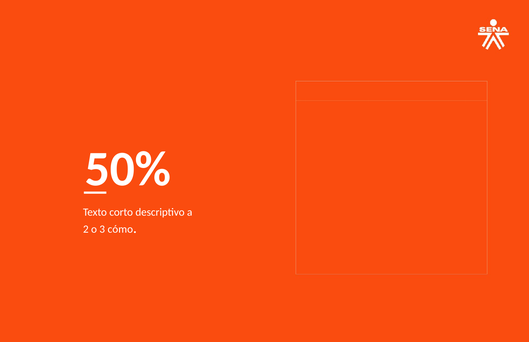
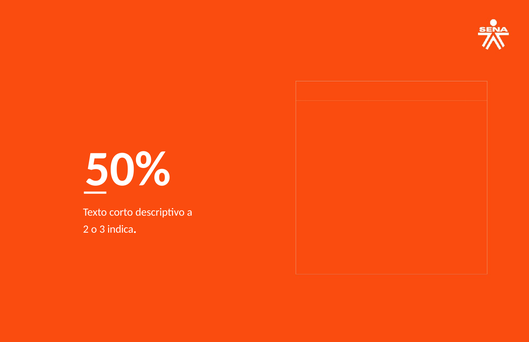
cómo: cómo -> indica (120, 229)
